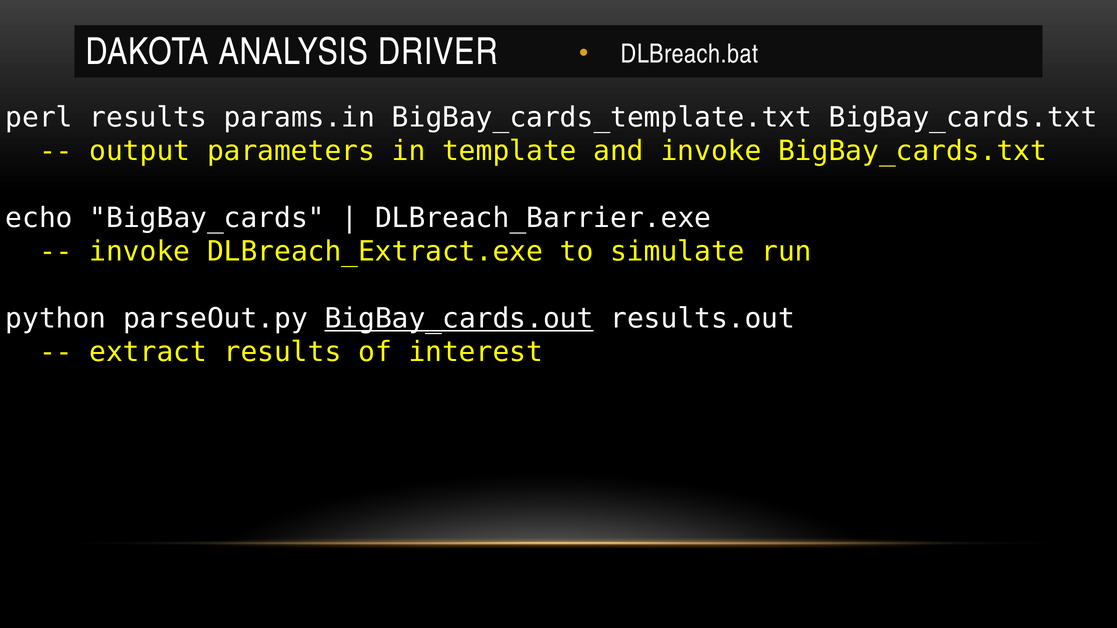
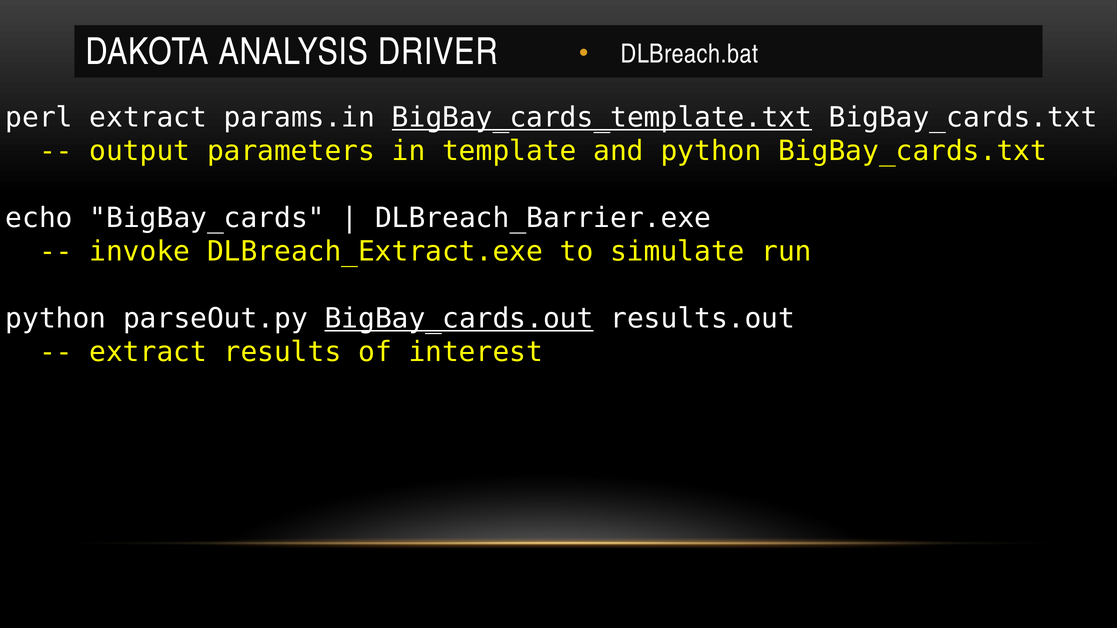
perl results: results -> extract (148, 118)
BigBay_cards_template.txt underline: none -> present (602, 118)
and invoke: invoke -> python (711, 151)
